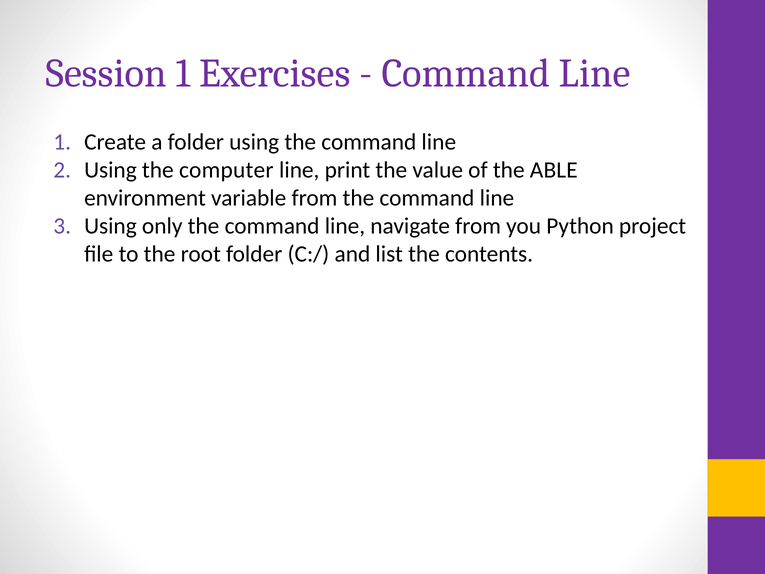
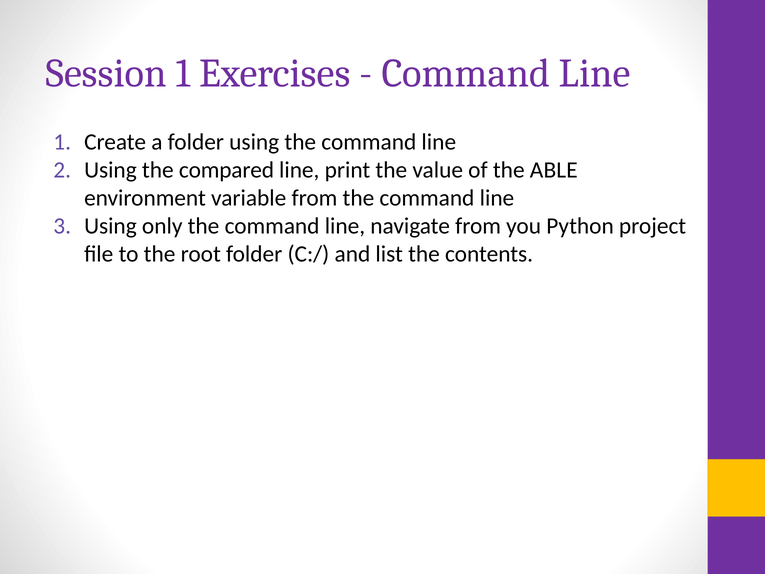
computer: computer -> compared (227, 170)
